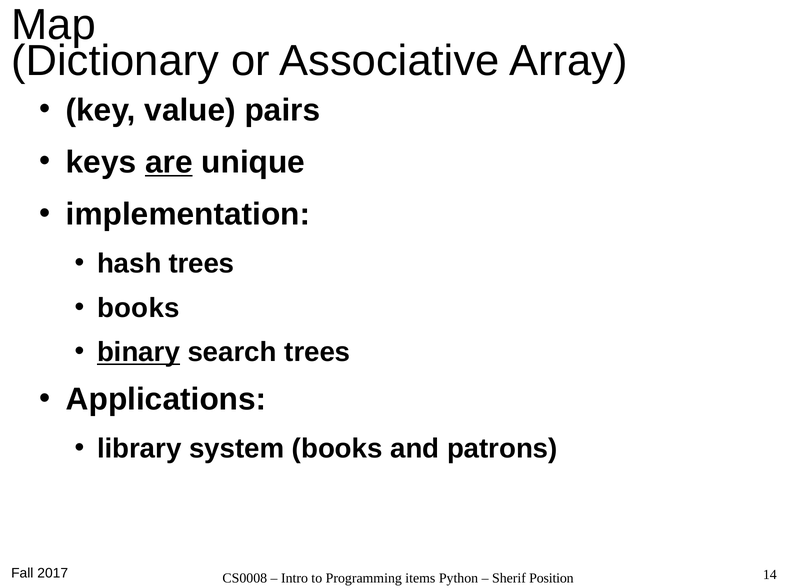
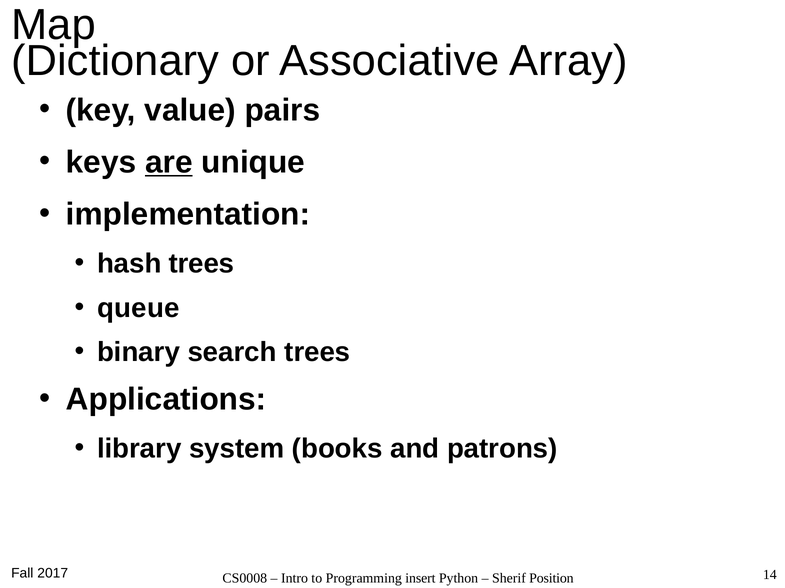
books: books -> queue (138, 308)
binary underline: present -> none (139, 353)
items: items -> insert (420, 579)
